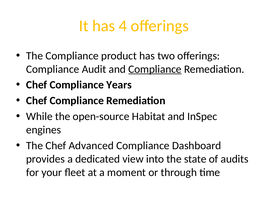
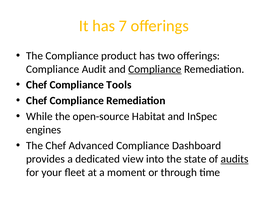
4: 4 -> 7 (123, 26)
Years: Years -> Tools (119, 85)
audits underline: none -> present (235, 159)
